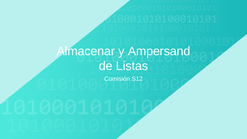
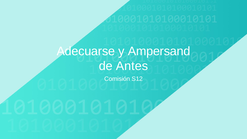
Almacenar: Almacenar -> Adecuarse (86, 51)
Listas: Listas -> Antes (132, 66)
